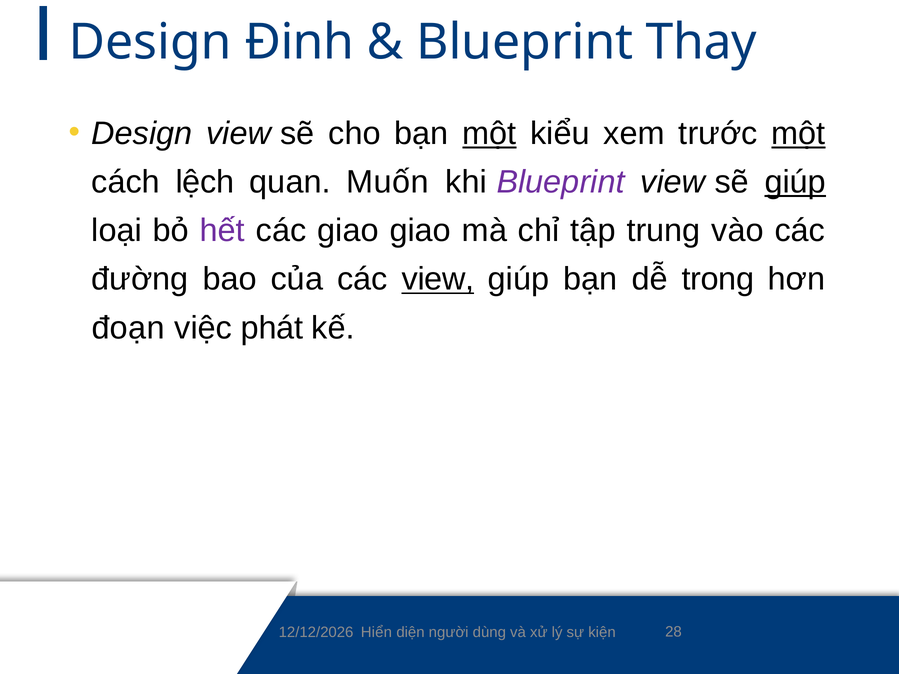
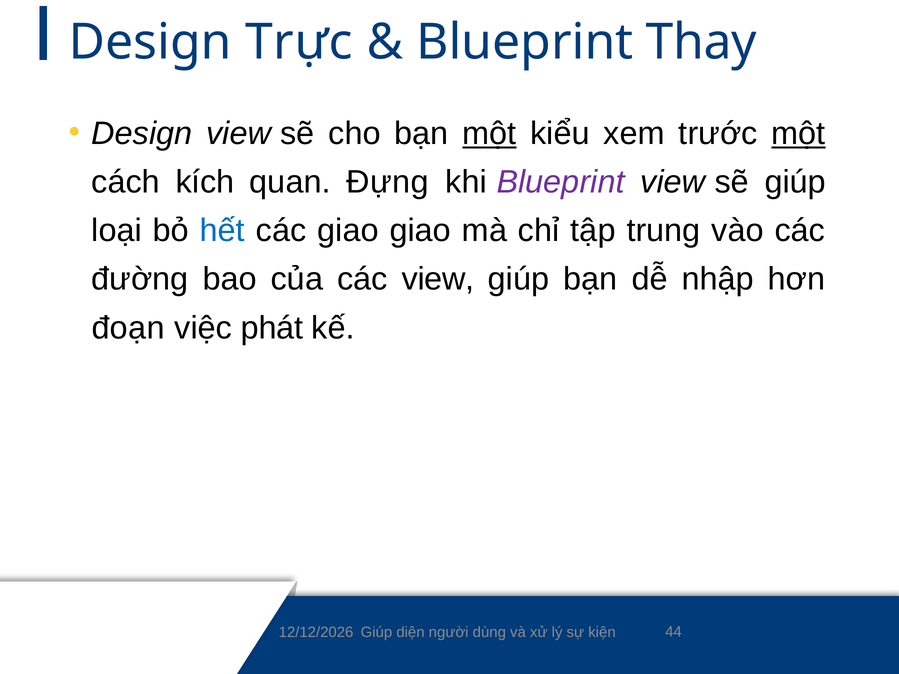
Đinh: Đinh -> Trực (299, 43)
lệch: lệch -> kích (205, 182)
Muốn: Muốn -> Đựng (388, 182)
giúp underline: present -> none (795, 182)
hết colour: purple -> blue (222, 231)
view underline: present -> none (438, 279)
trong: trong -> nhập (718, 279)
Hiển: Hiển -> Giúp (376, 633)
28: 28 -> 44 (673, 632)
